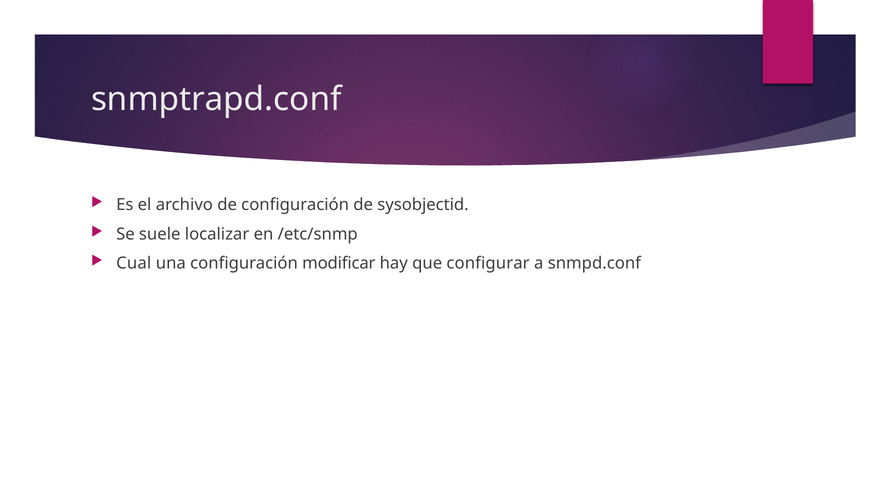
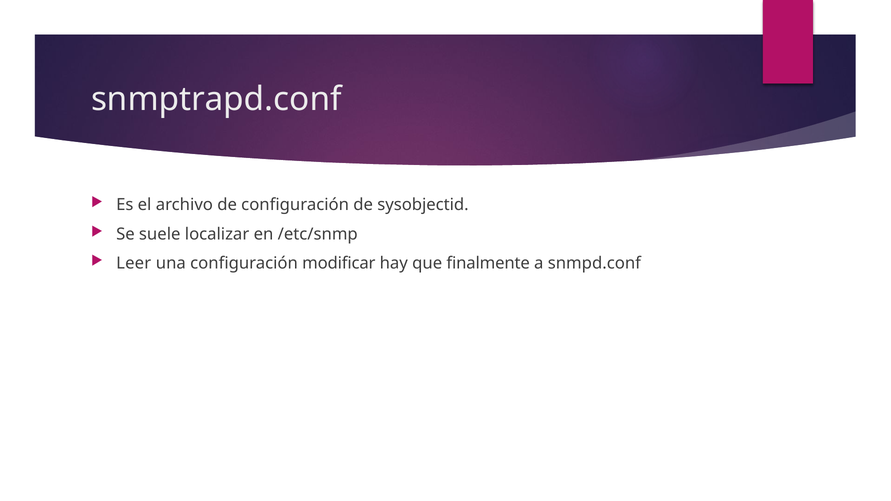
Cual: Cual -> Leer (134, 263)
configurar: configurar -> finalmente (488, 263)
